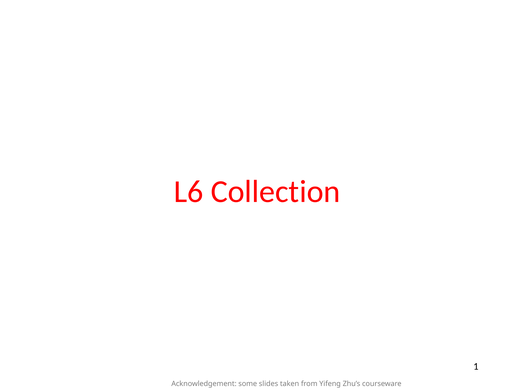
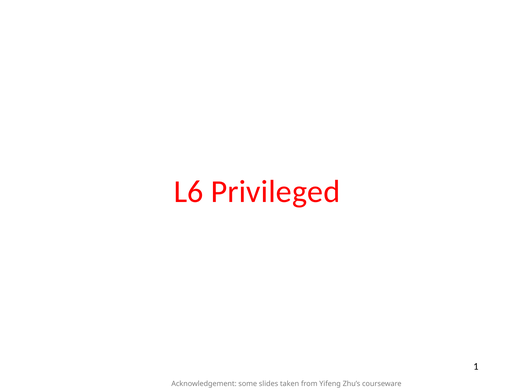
Collection: Collection -> Privileged (275, 192)
